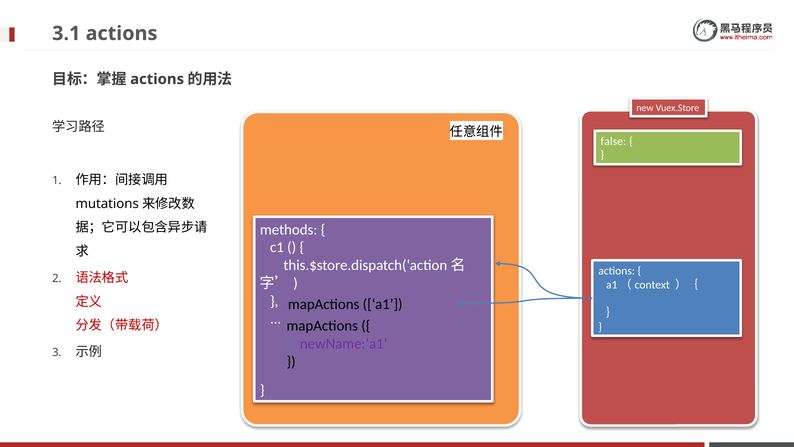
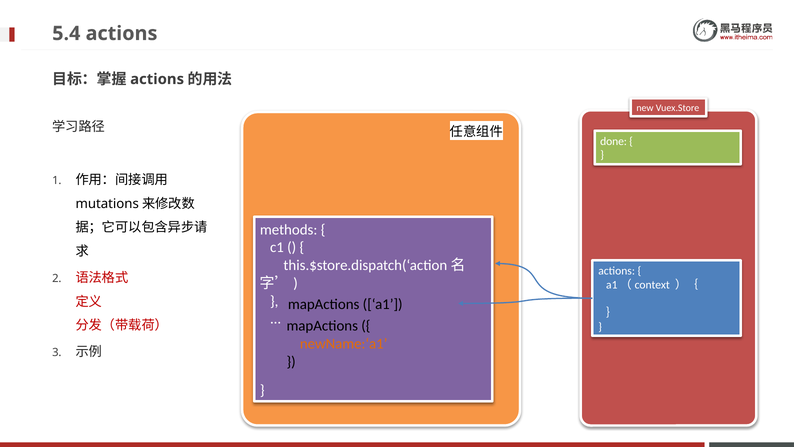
3.1: 3.1 -> 5.4 (66, 33)
false: false -> done (614, 141)
newName:‘a1 colour: purple -> orange (344, 344)
